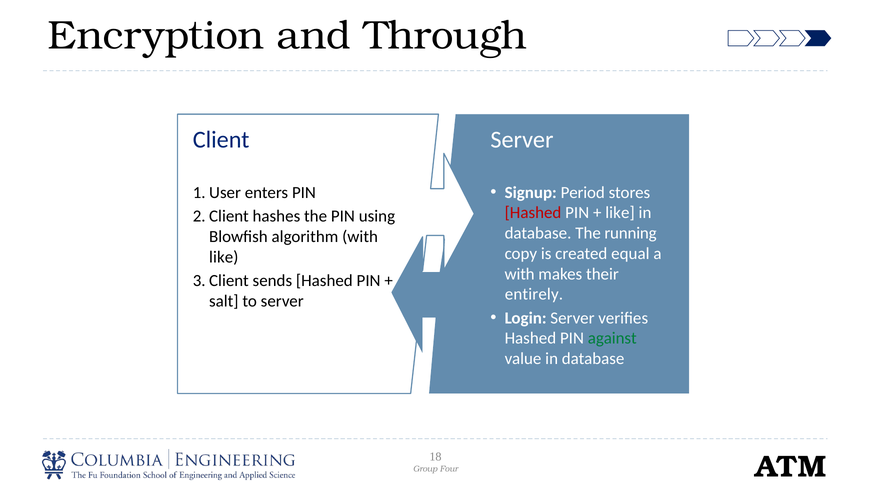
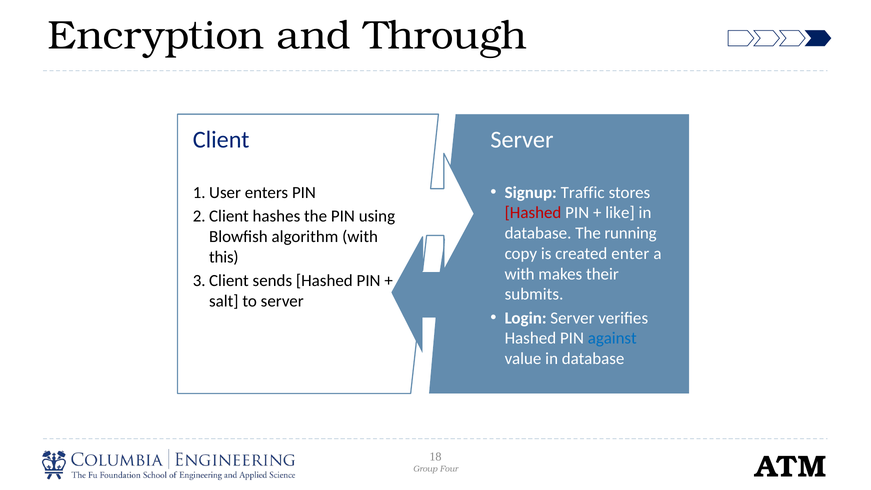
Period: Period -> Traffic (583, 193)
equal: equal -> enter (630, 254)
like: like -> this (224, 257)
entirely: entirely -> submits (534, 294)
against colour: green -> blue (612, 338)
